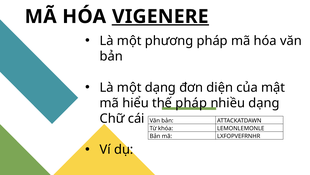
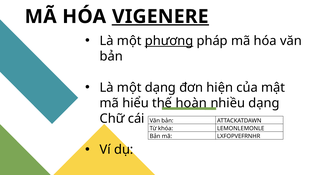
phương underline: none -> present (169, 41)
diện: diện -> hiện (220, 87)
thế pháp: pháp -> hoàn (191, 103)
